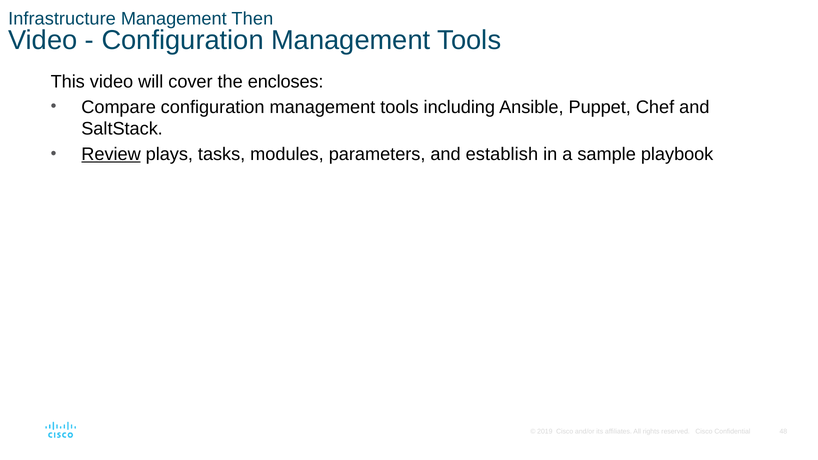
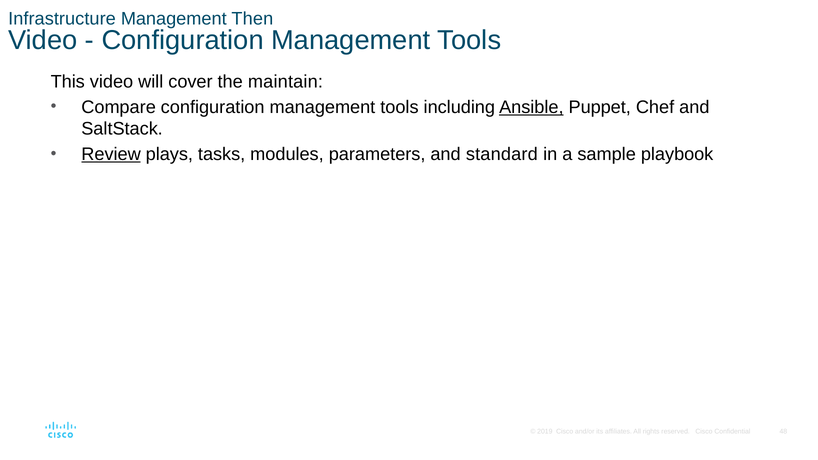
encloses: encloses -> maintain (285, 82)
Ansible underline: none -> present (531, 107)
establish: establish -> standard (502, 154)
